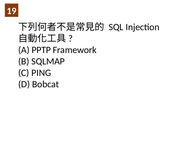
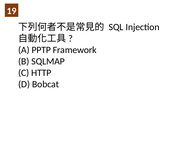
PING: PING -> HTTP (41, 73)
